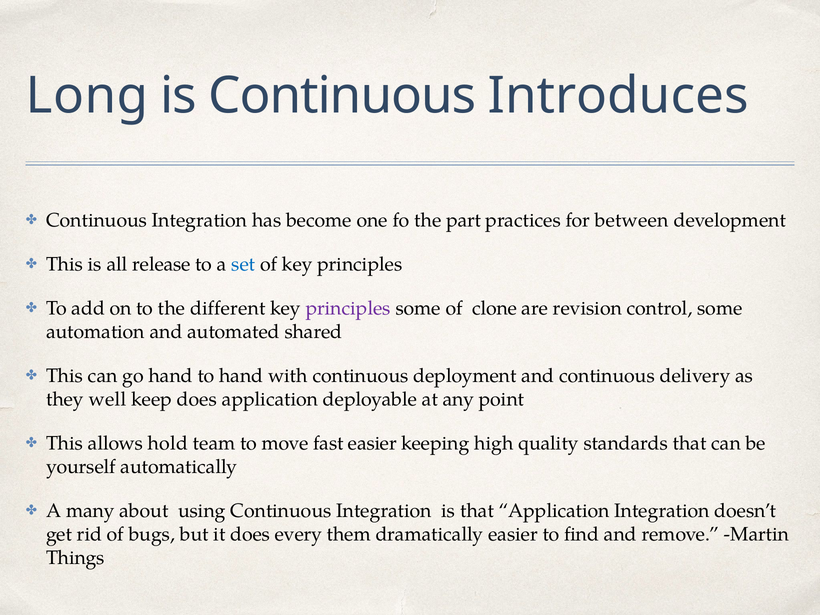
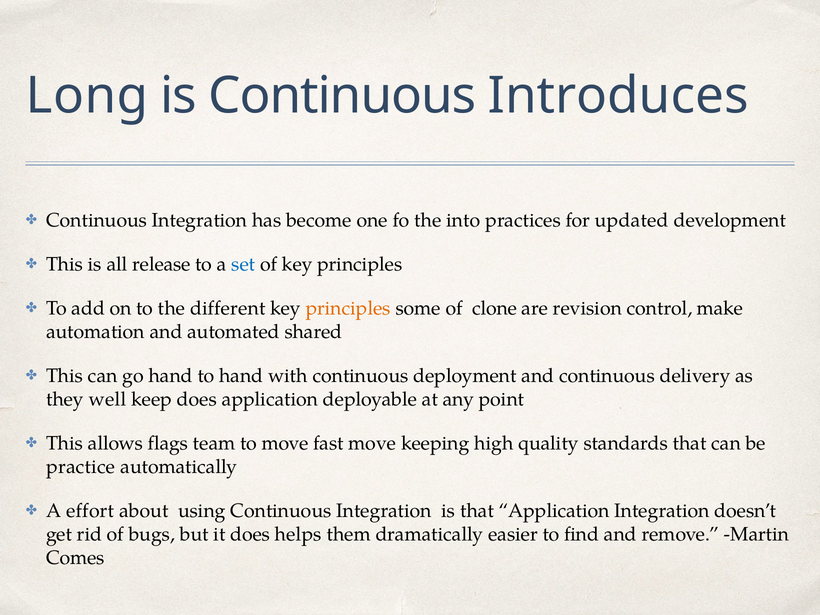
part: part -> into (463, 220)
between: between -> updated (632, 220)
principles colour: purple -> orange (348, 309)
control some: some -> make (720, 309)
hold: hold -> flags (168, 443)
fast easier: easier -> move (372, 443)
yourself: yourself -> practice (81, 467)
many: many -> effort (90, 511)
every: every -> helps (298, 534)
Things: Things -> Comes (75, 558)
